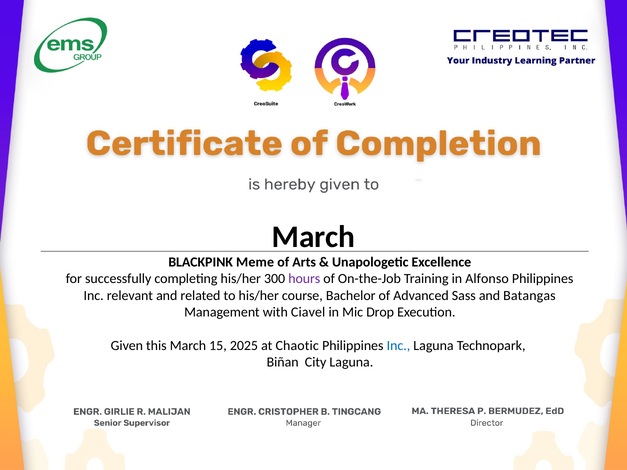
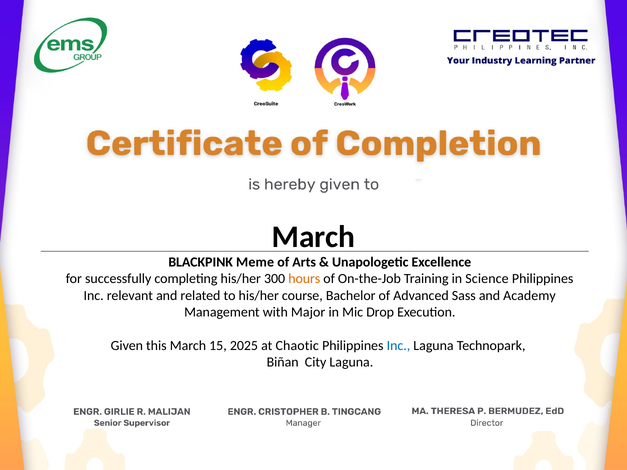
hours colour: purple -> orange (304, 279)
Alfonso: Alfonso -> Science (487, 279)
Batangas: Batangas -> Academy (529, 296)
Ciavel: Ciavel -> Major (308, 312)
